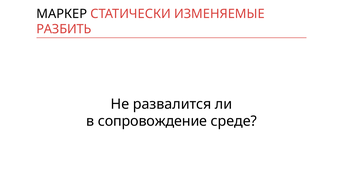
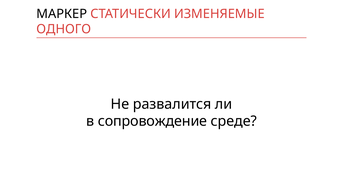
РАЗБИТЬ: РАЗБИТЬ -> ОДНОГО (64, 29)
